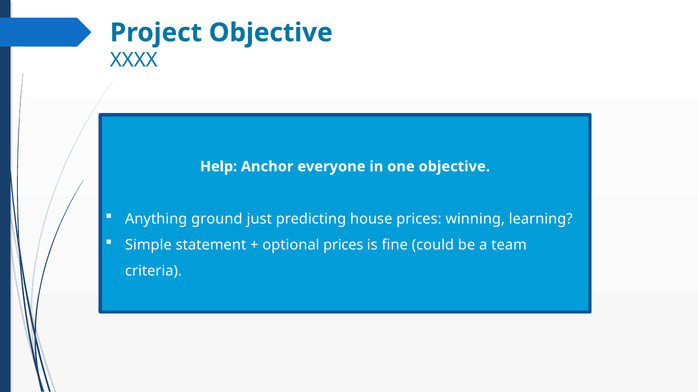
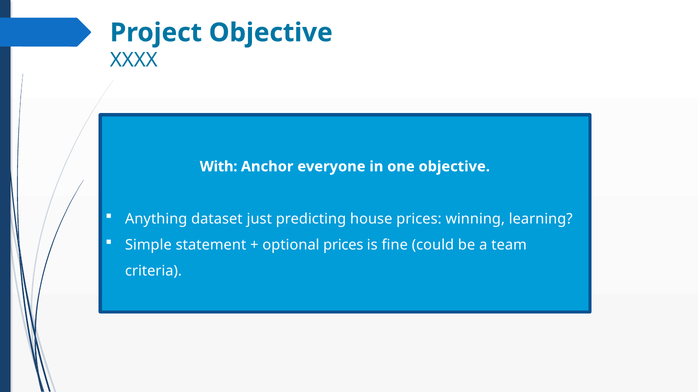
Help: Help -> With (219, 167)
ground: ground -> dataset (217, 219)
